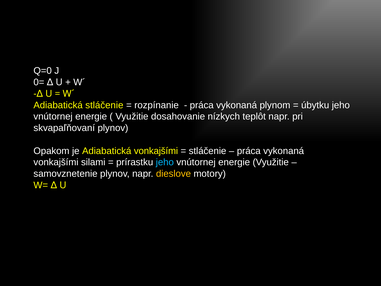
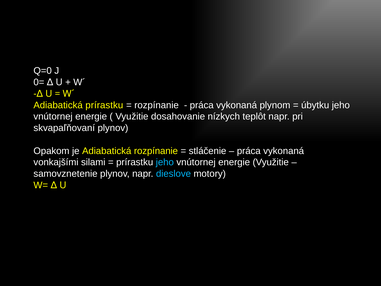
Adiabatická stláčenie: stláčenie -> prírastku (104, 105)
Adiabatická vonkajšími: vonkajšími -> rozpínanie (156, 151)
dieslove colour: yellow -> light blue (173, 174)
